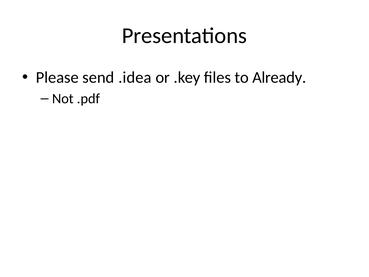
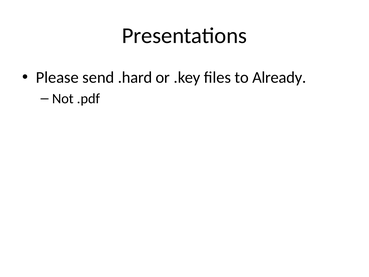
.idea: .idea -> .hard (135, 77)
